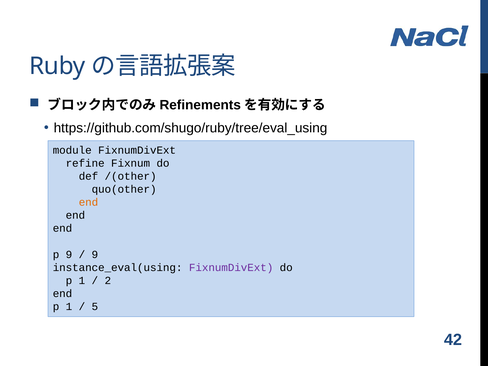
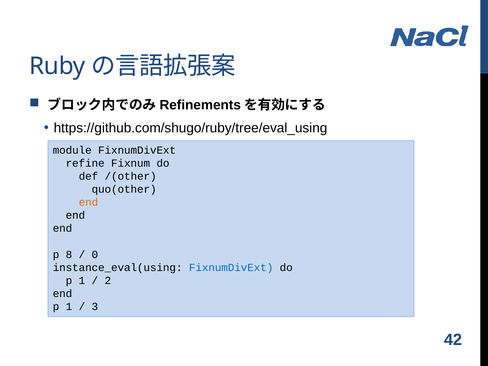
p 9: 9 -> 8 (69, 254)
9: 9 -> 0 (95, 254)
FixnumDivExt colour: purple -> blue (231, 267)
5: 5 -> 3 (95, 306)
